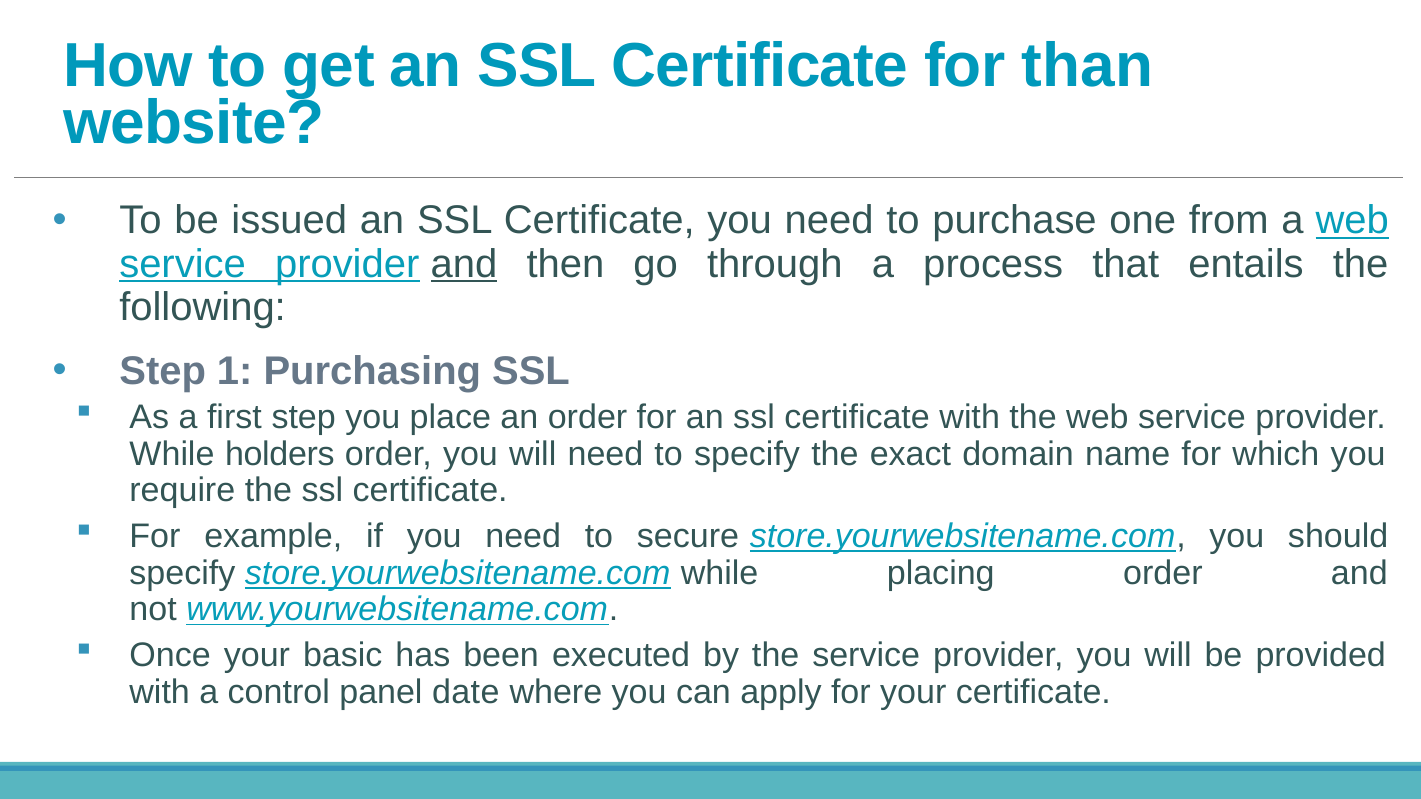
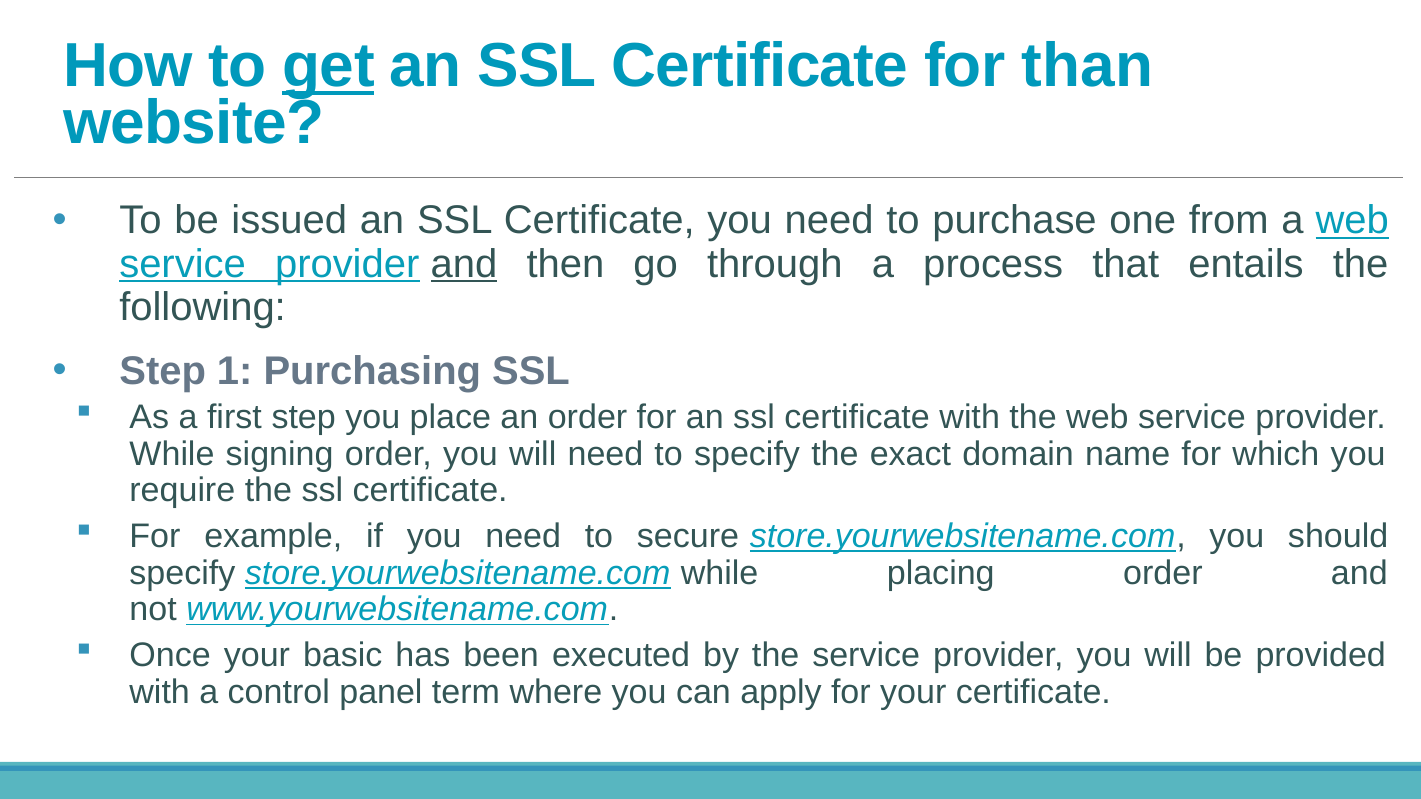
get underline: none -> present (329, 66)
holders: holders -> signing (280, 454)
date: date -> term (466, 692)
